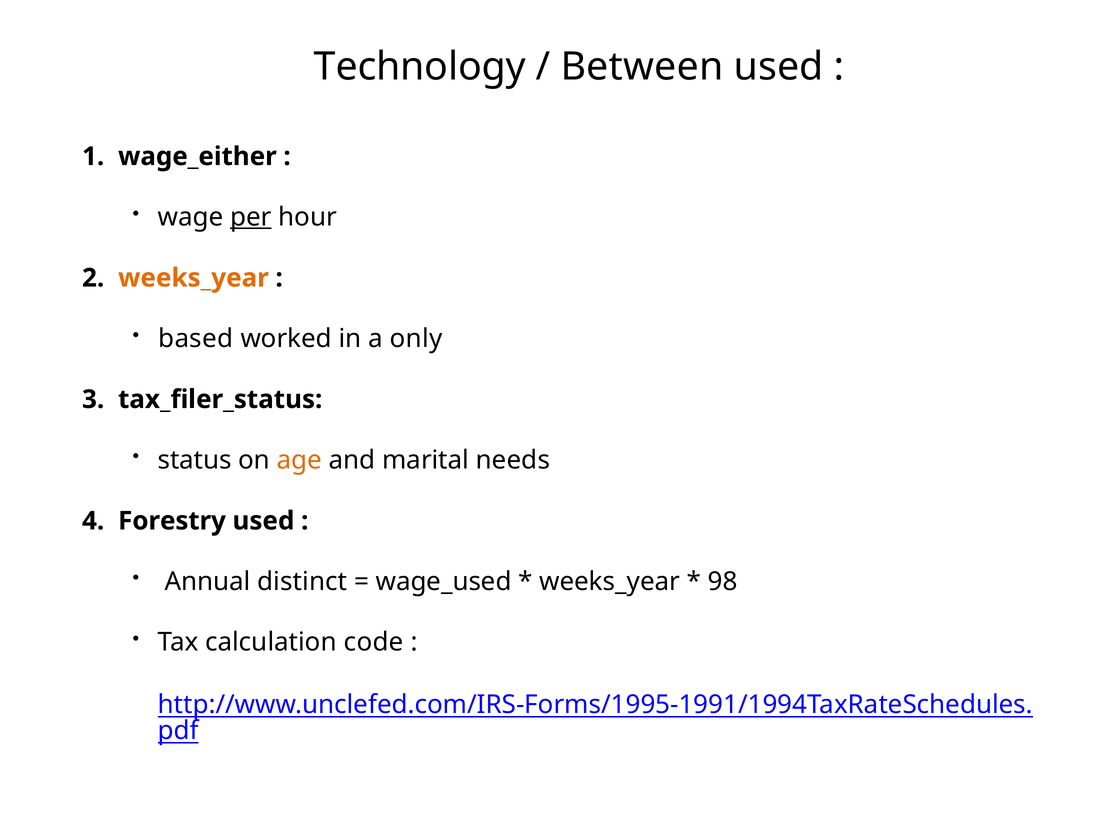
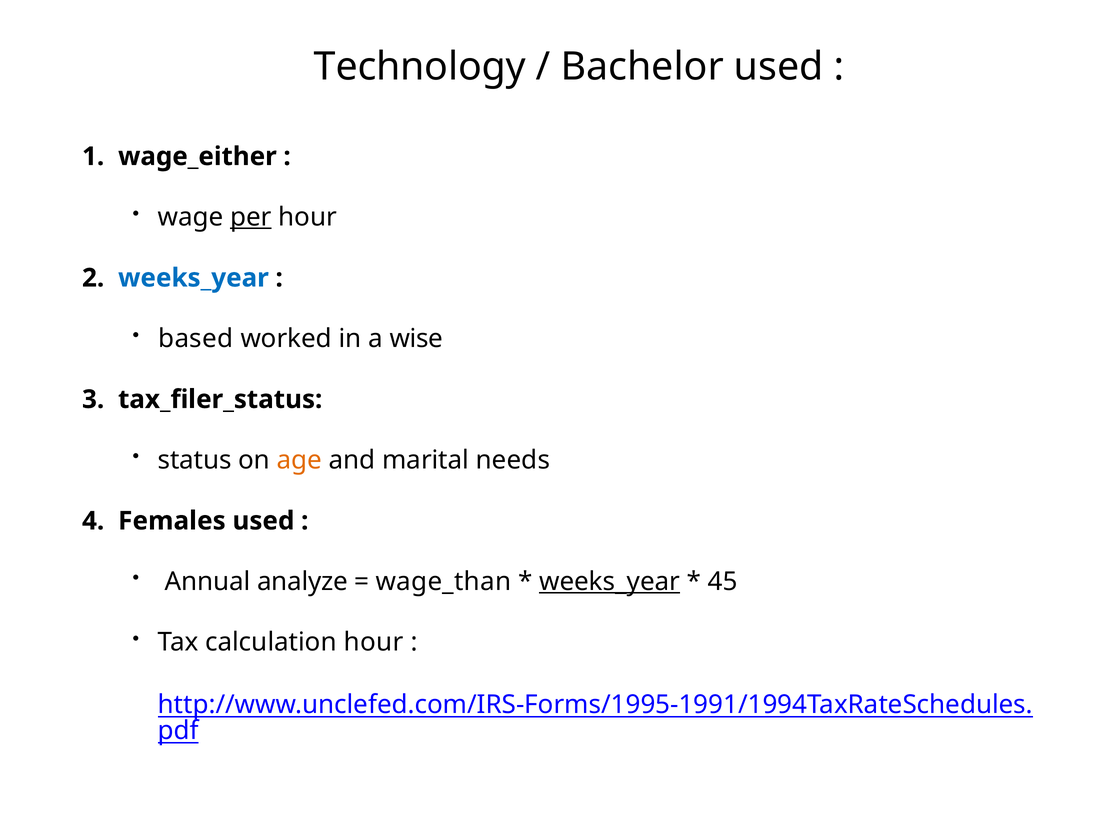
Between: Between -> Bachelor (642, 67)
weeks_year colour: orange -> blue (193, 278)
only: only -> wise (416, 339)
Forestry: Forestry -> Females (172, 521)
distinct: distinct -> analyze (302, 582)
wage_used: wage_used -> wage_than (443, 582)
weeks_year underline: none -> present (610, 582)
98: 98 -> 45 (723, 582)
calculation code: code -> hour (374, 642)
